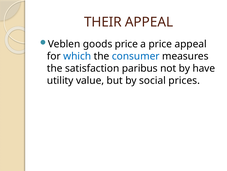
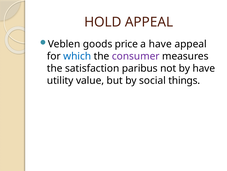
THEIR: THEIR -> HOLD (103, 22)
a price: price -> have (160, 44)
consumer colour: blue -> purple (136, 56)
prices: prices -> things (184, 80)
